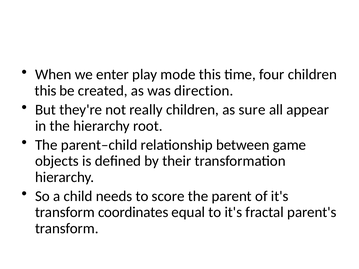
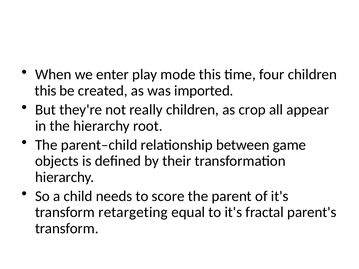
direction: direction -> imported (204, 91)
sure: sure -> crop (252, 110)
coordinates: coordinates -> retargeting (133, 212)
